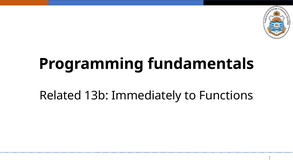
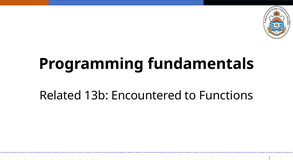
Immediately: Immediately -> Encountered (147, 95)
